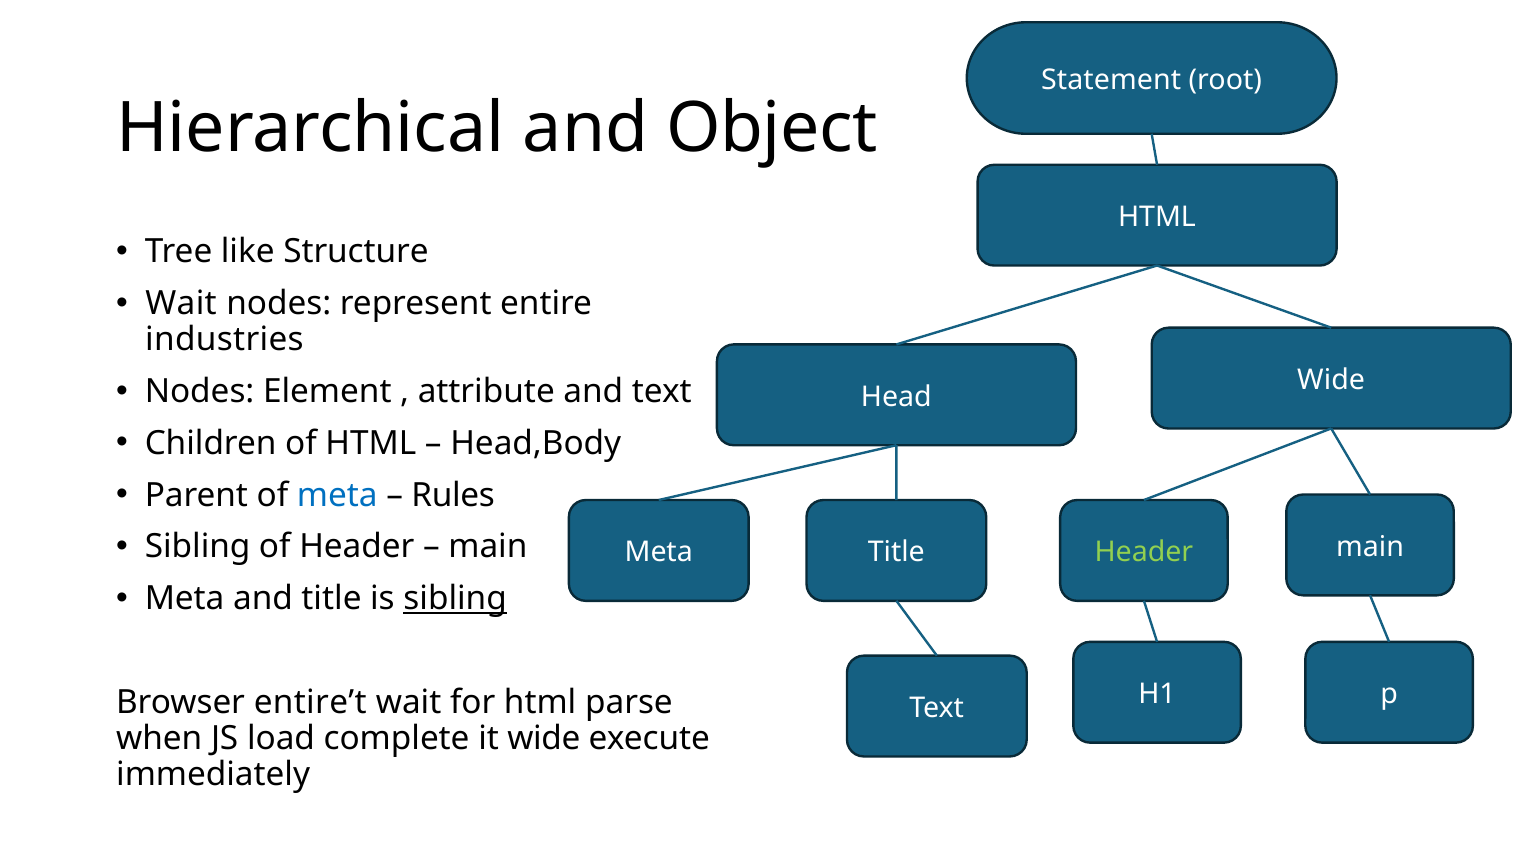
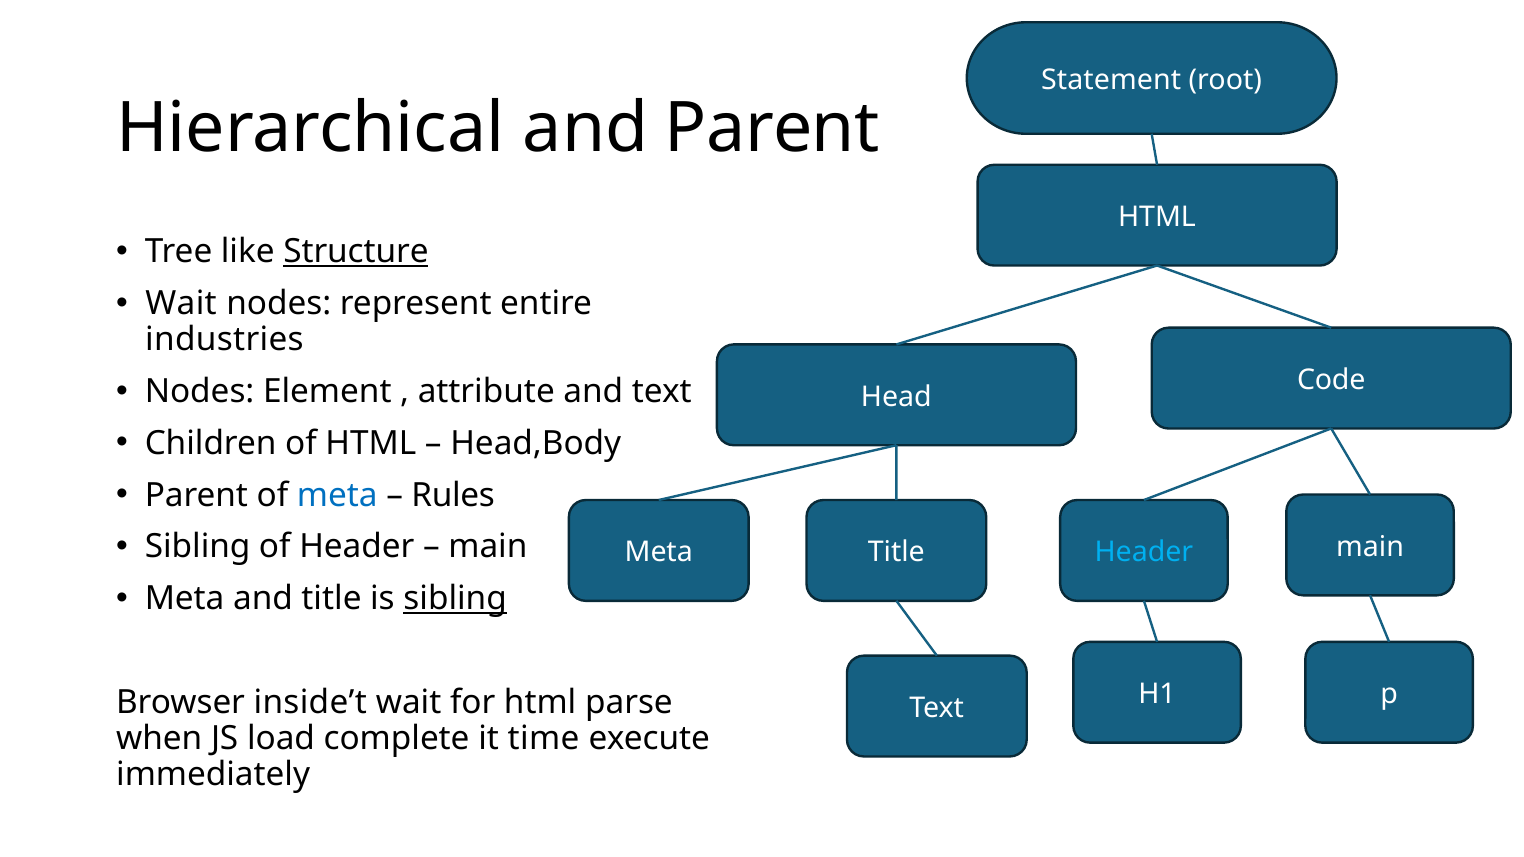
and Object: Object -> Parent (772, 128)
Structure underline: none -> present (356, 252)
Wide: Wide -> Code (1331, 380)
Header colour: light green -> light blue (1144, 553)
entire’t: entire’t -> inside’t (310, 703)
it wide: wide -> time (544, 739)
